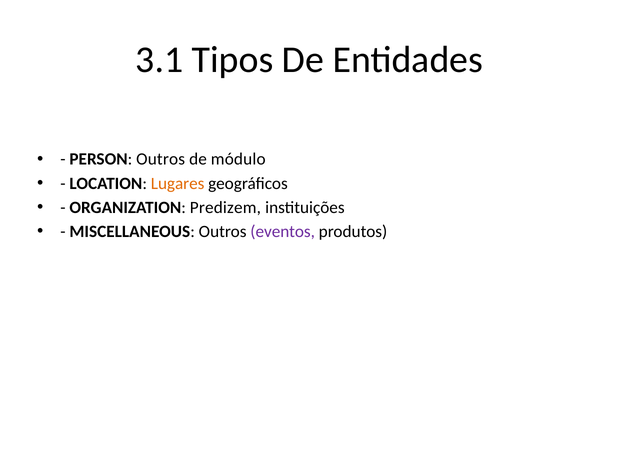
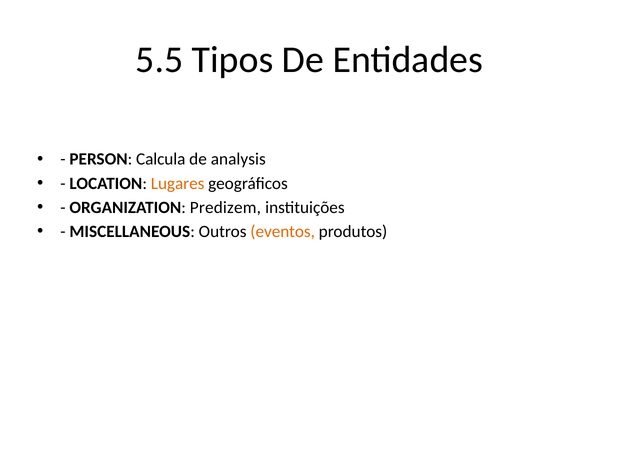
3.1: 3.1 -> 5.5 (159, 60)
PERSON Outros: Outros -> Calcula (161, 159)
módulo: módulo -> analysis (238, 159)
eventos colour: purple -> orange (283, 232)
